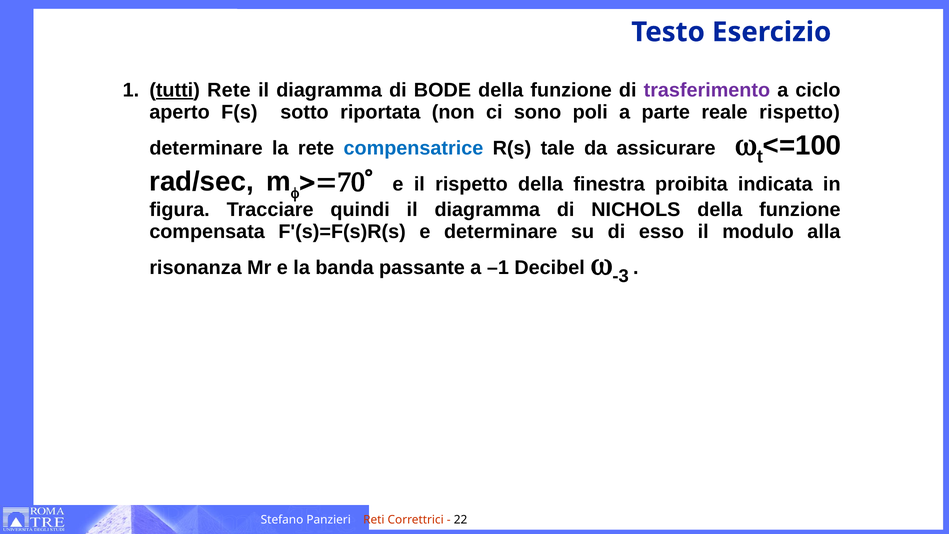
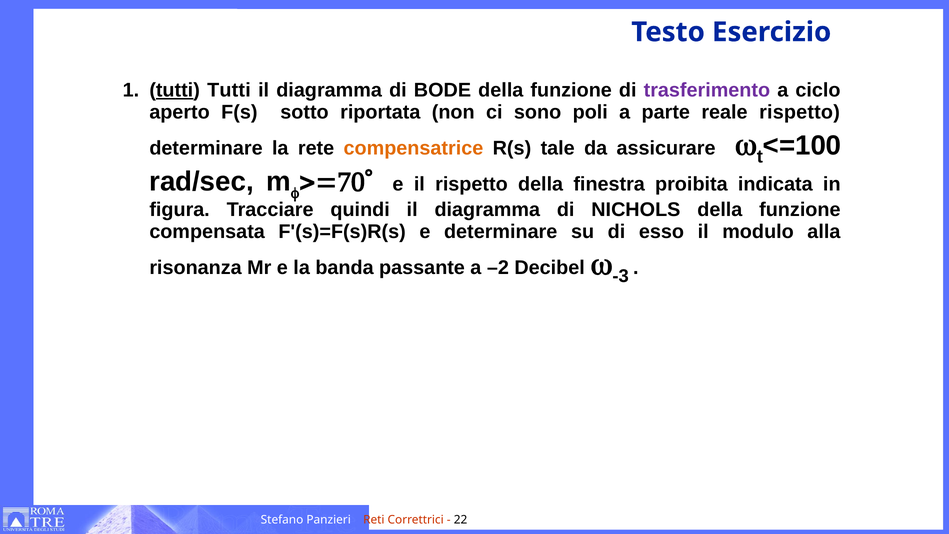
tutti Rete: Rete -> Tutti (229, 90)
compensatrice colour: blue -> orange (413, 148)
–1: –1 -> –2 (498, 268)
